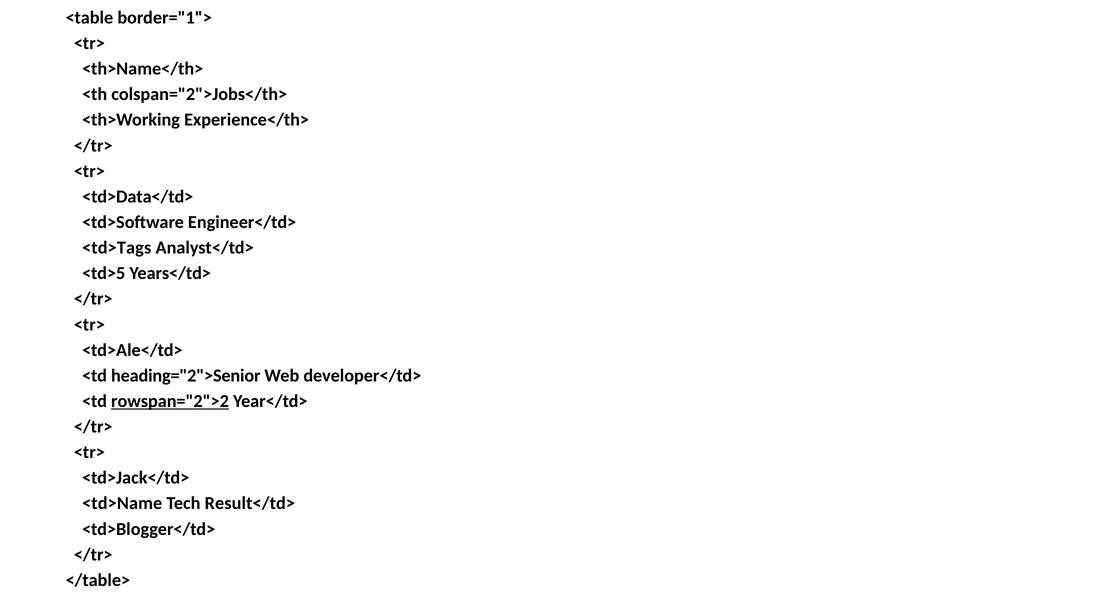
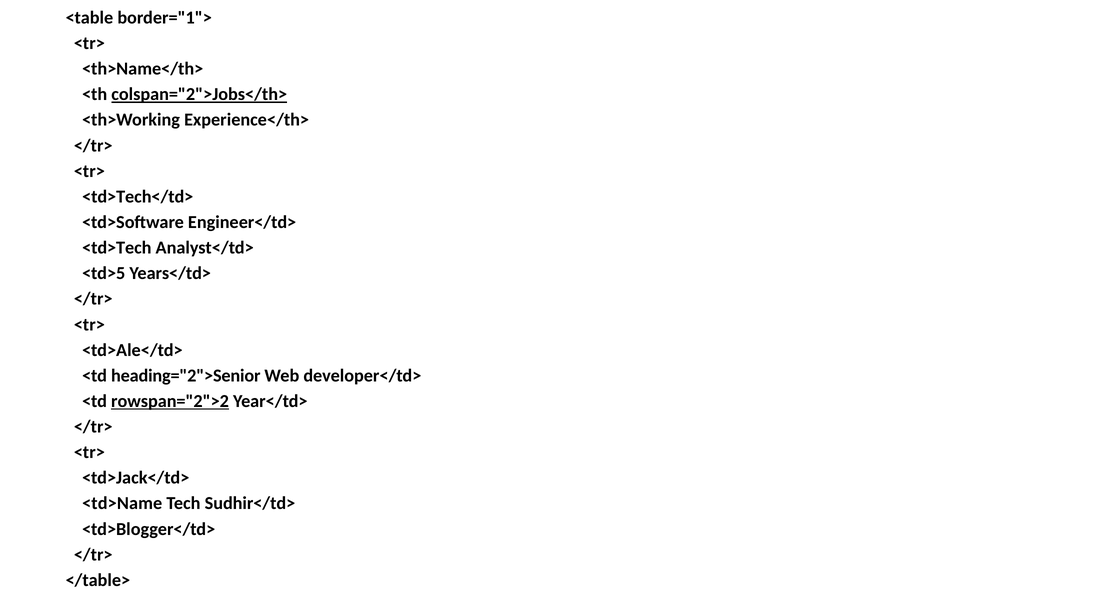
colspan="2">Jobs</th> underline: none -> present (199, 94)
<td>Data</td>: <td>Data</td> -> <td>Tech</td> (138, 197)
<td>Tags: <td>Tags -> <td>Tech (117, 248)
Result</td>: Result</td> -> Sudhir</td> (250, 503)
